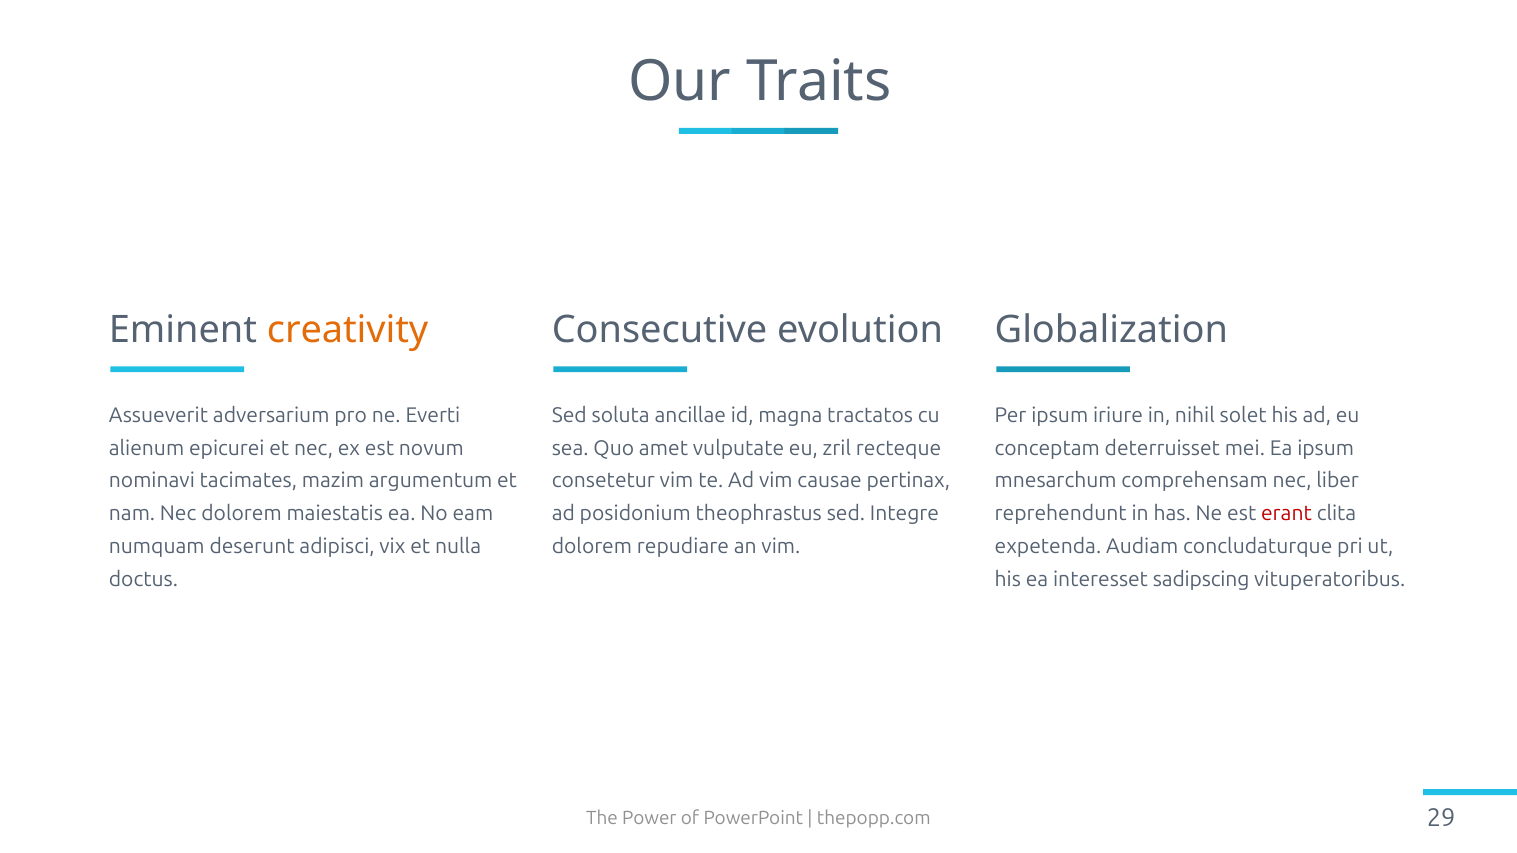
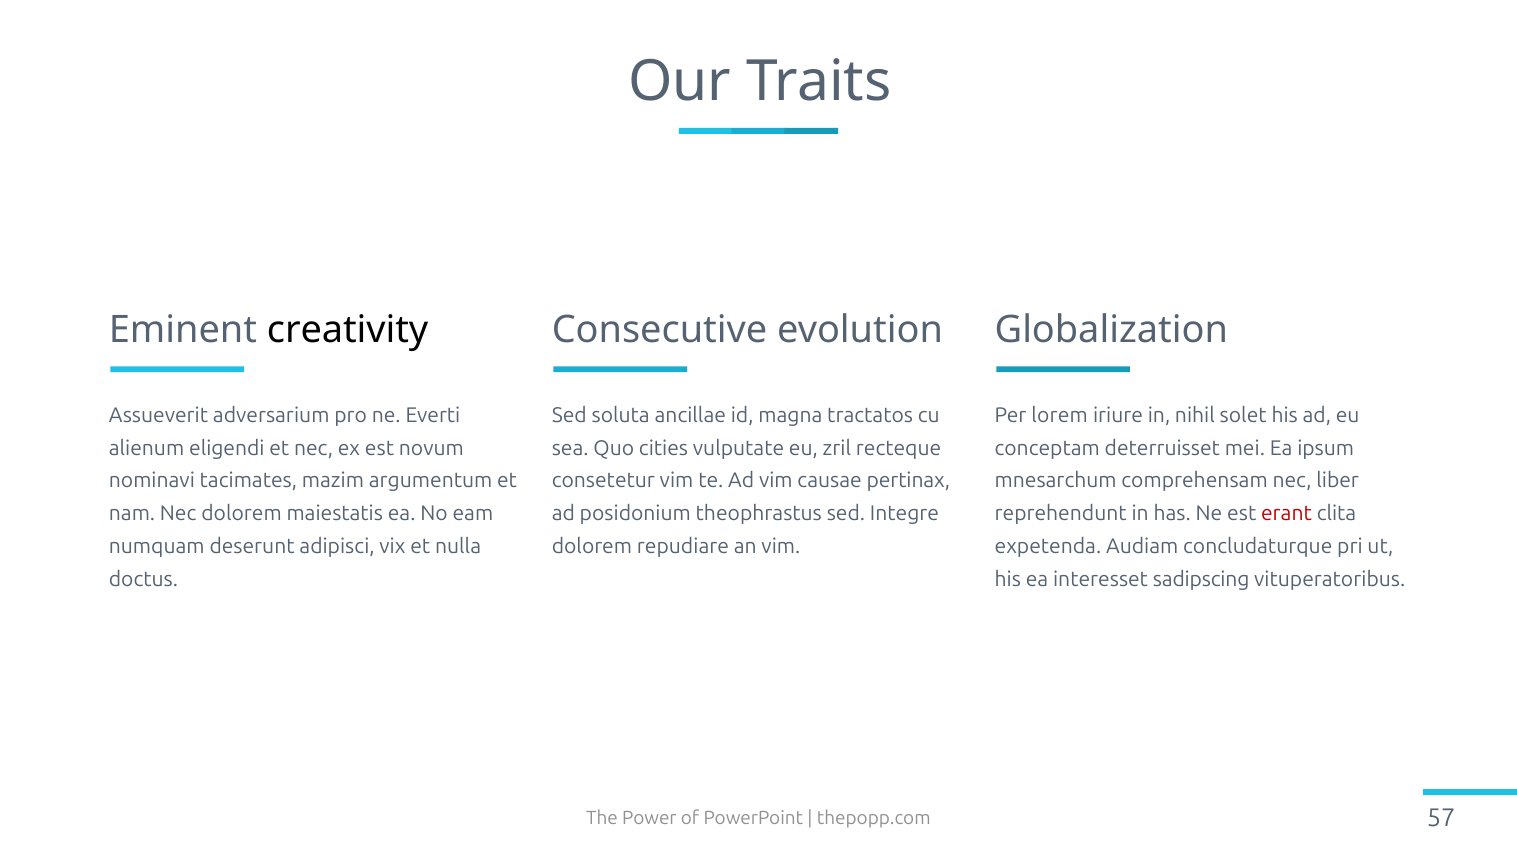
creativity colour: orange -> black (348, 331)
Per ipsum: ipsum -> lorem (1060, 415)
epicurei: epicurei -> eligendi (227, 448)
amet: amet -> cities (664, 448)
29: 29 -> 57 (1441, 818)
